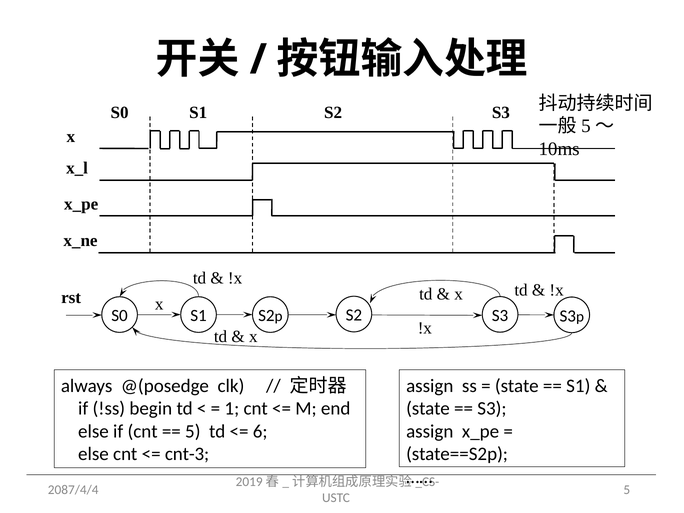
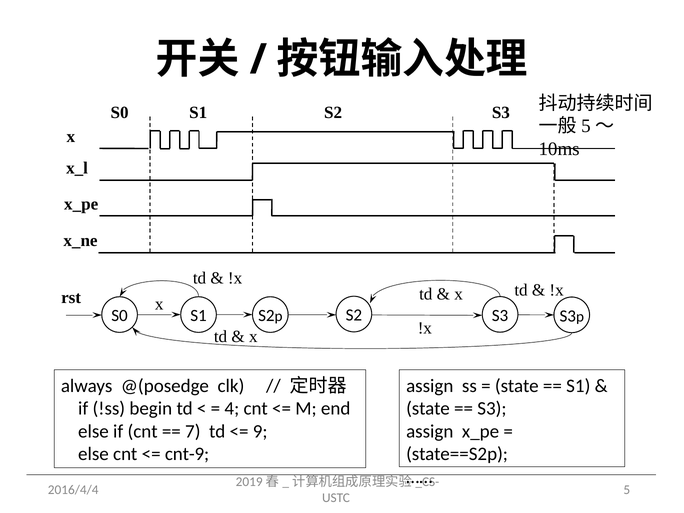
1: 1 -> 4 (232, 409)
5: 5 -> 7 (193, 431)
6: 6 -> 9 (260, 431)
cnt-3: cnt-3 -> cnt-9 (187, 454)
2087/4/4: 2087/4/4 -> 2016/4/4 (73, 490)
